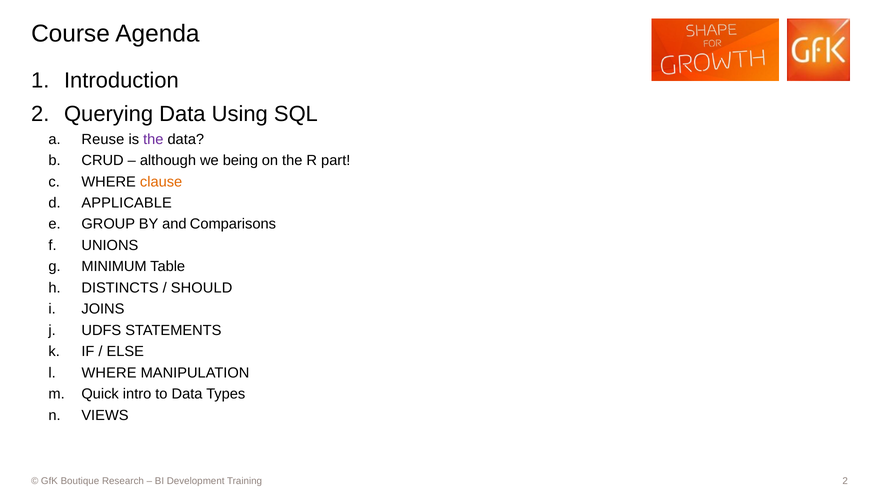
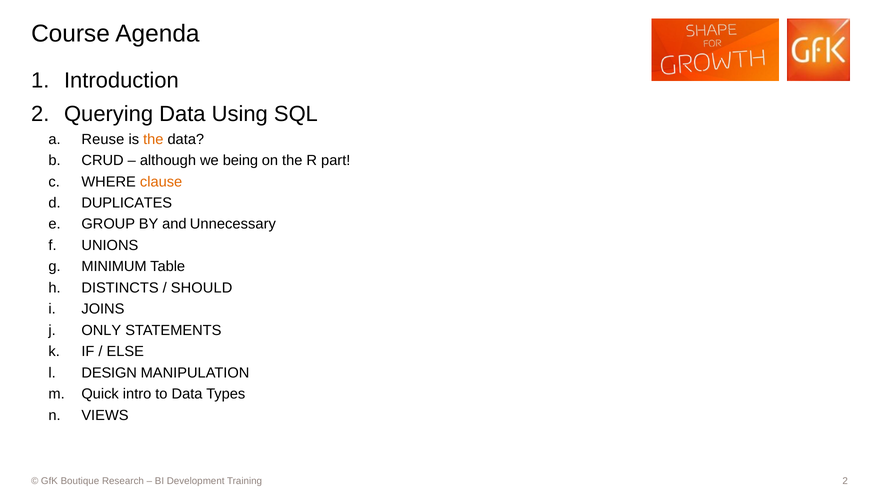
the colour: purple -> orange (153, 139)
APPLICABLE: APPLICABLE -> DUPLICATES (127, 203)
Comparisons: Comparisons -> Unnecessary (233, 224)
UDFS: UDFS -> ONLY (101, 331)
WHERE: WHERE -> DESIGN (109, 373)
